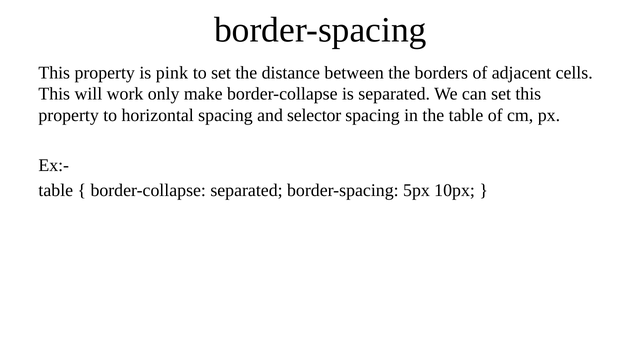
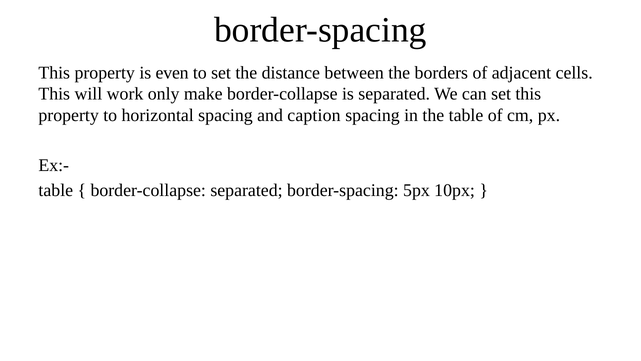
pink: pink -> even (172, 73)
selector: selector -> caption (314, 115)
